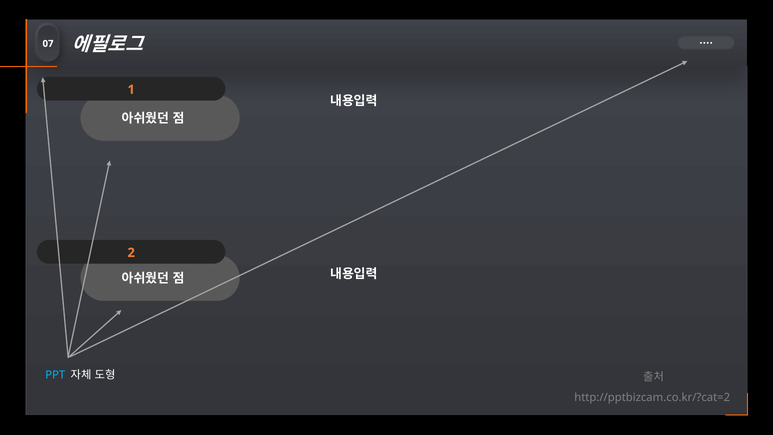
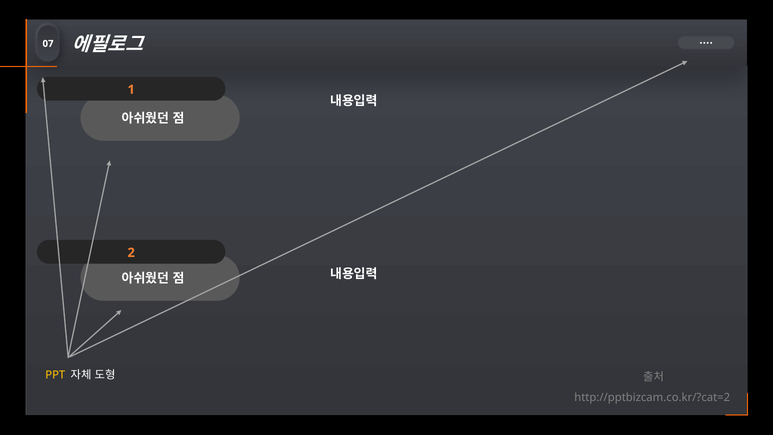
PPT colour: light blue -> yellow (55, 375)
